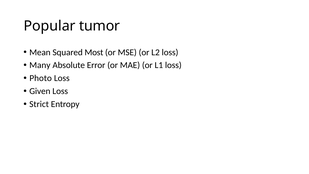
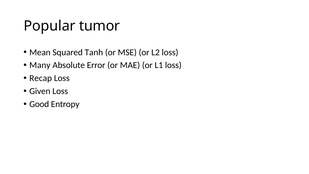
Most: Most -> Tanh (94, 52)
Photo: Photo -> Recap (41, 78)
Strict: Strict -> Good (39, 104)
